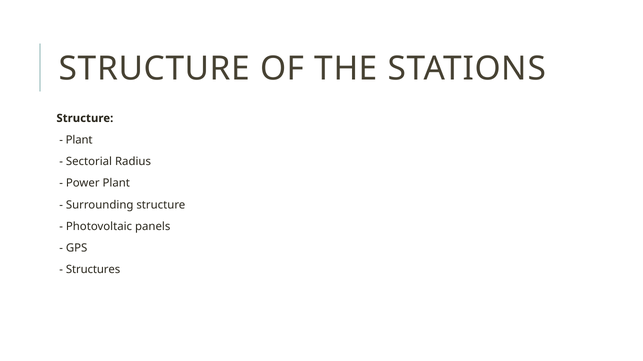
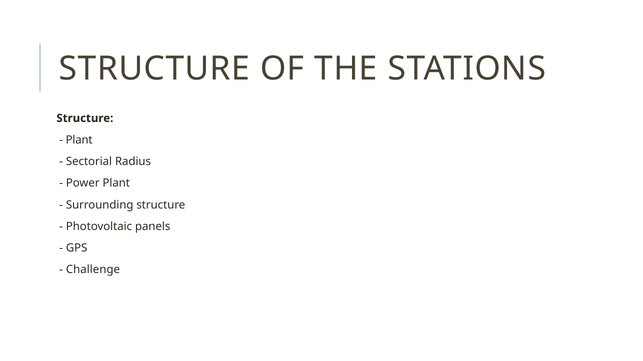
Structures: Structures -> Challenge (93, 270)
